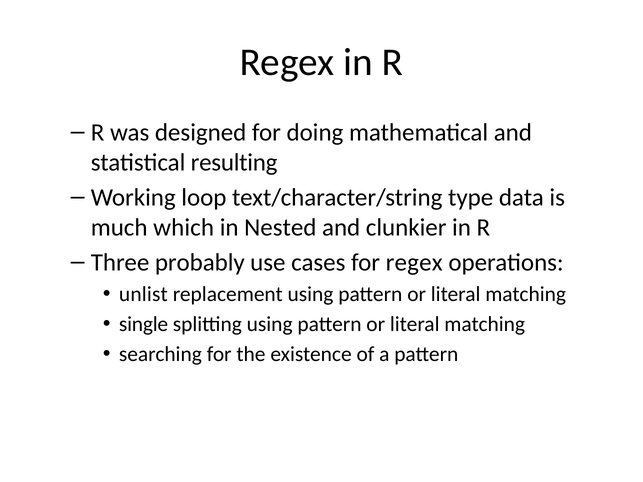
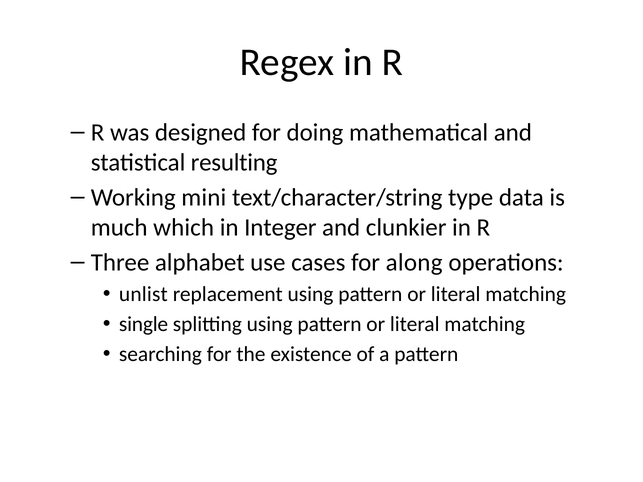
loop: loop -> mini (204, 198)
Nested: Nested -> Integer (280, 228)
probably: probably -> alphabet (200, 263)
for regex: regex -> along (414, 263)
